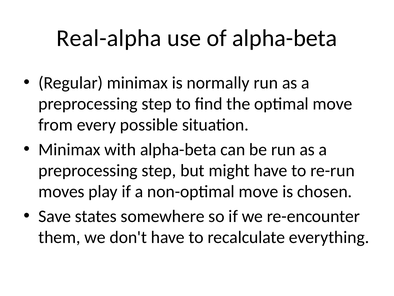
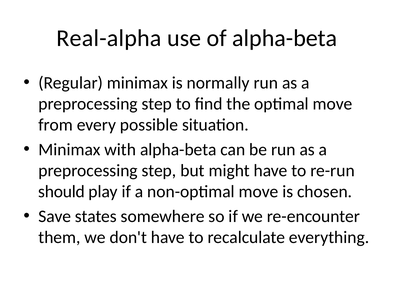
moves: moves -> should (61, 191)
